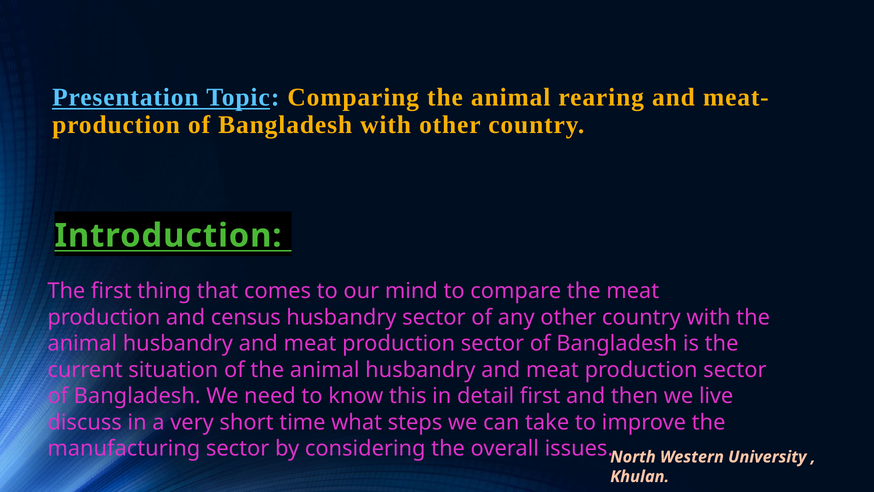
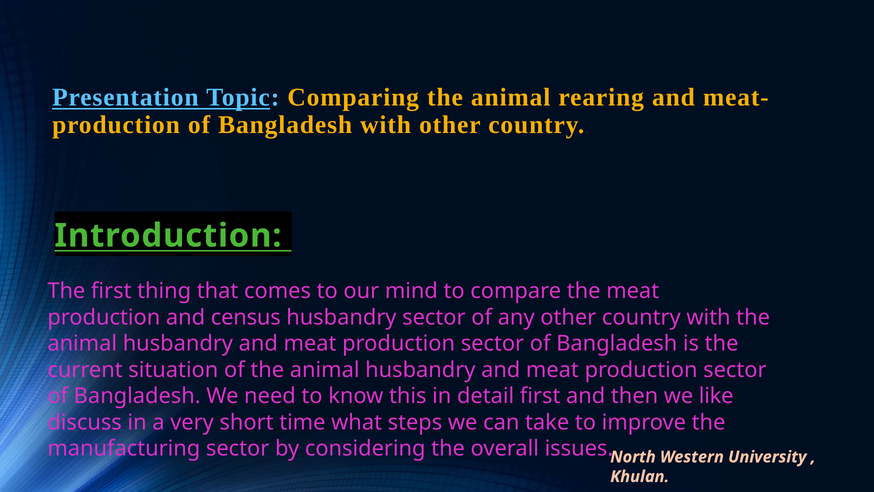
live: live -> like (716, 396)
